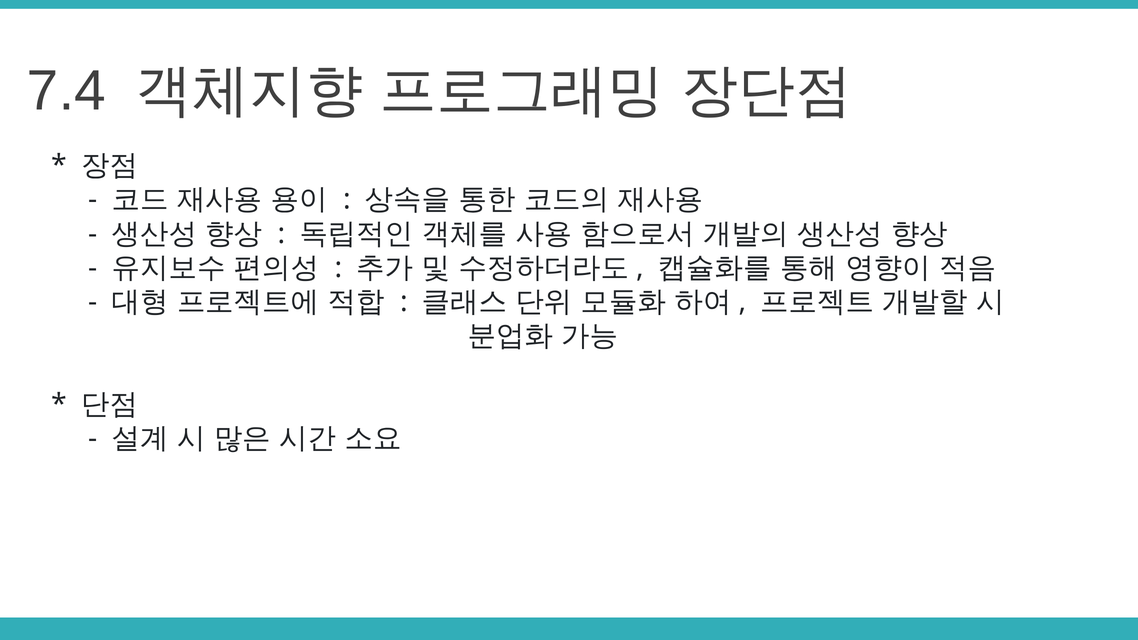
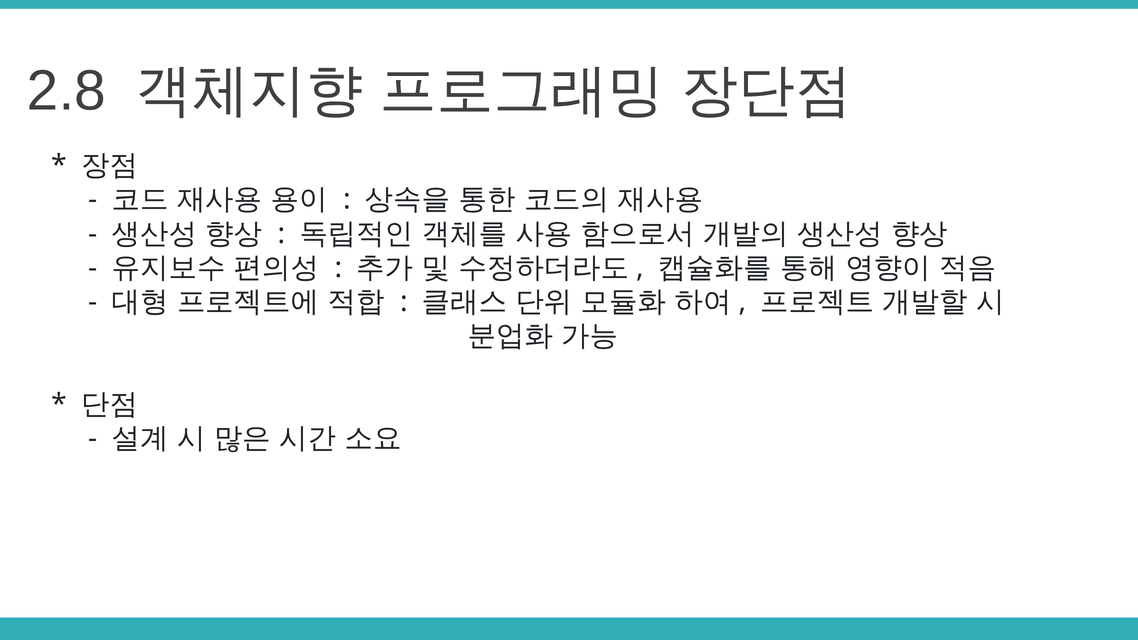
7.4: 7.4 -> 2.8 (66, 91)
